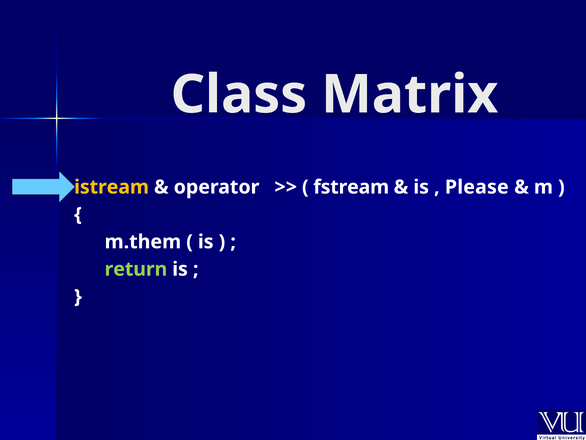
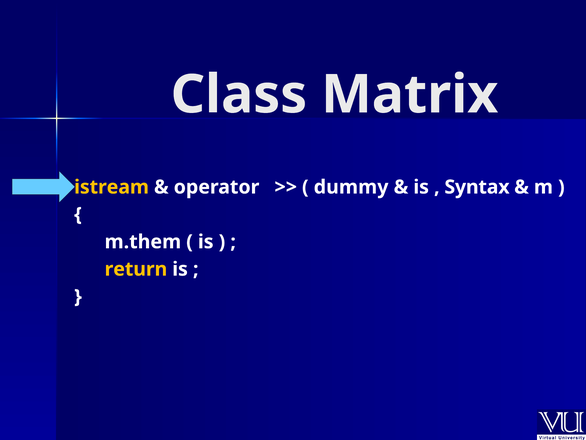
fstream: fstream -> dummy (351, 187)
Please: Please -> Syntax (477, 187)
return colour: light green -> yellow (136, 269)
